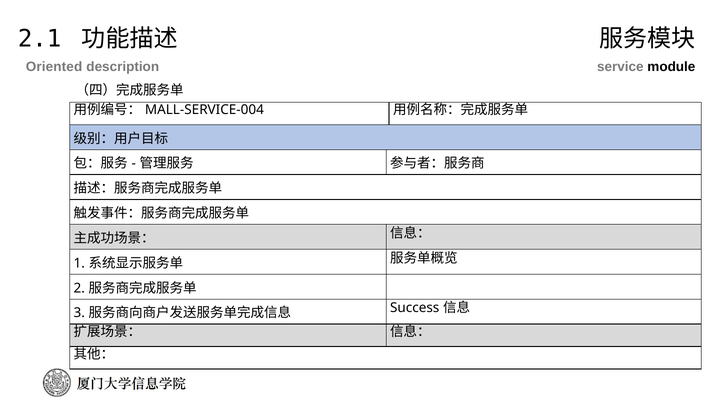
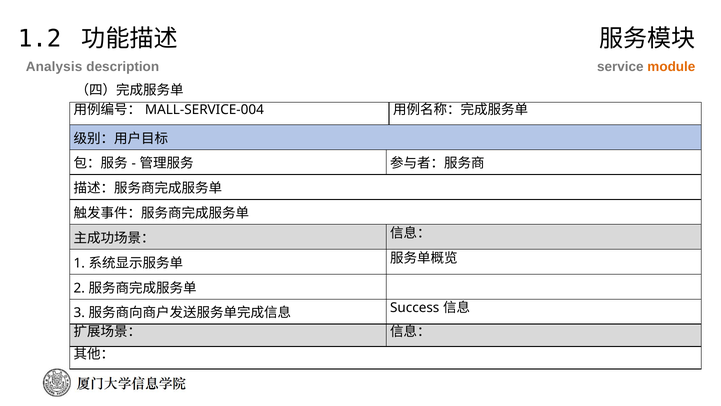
2.1: 2.1 -> 1.2 (40, 39)
Oriented: Oriented -> Analysis (54, 66)
module colour: black -> orange (671, 66)
